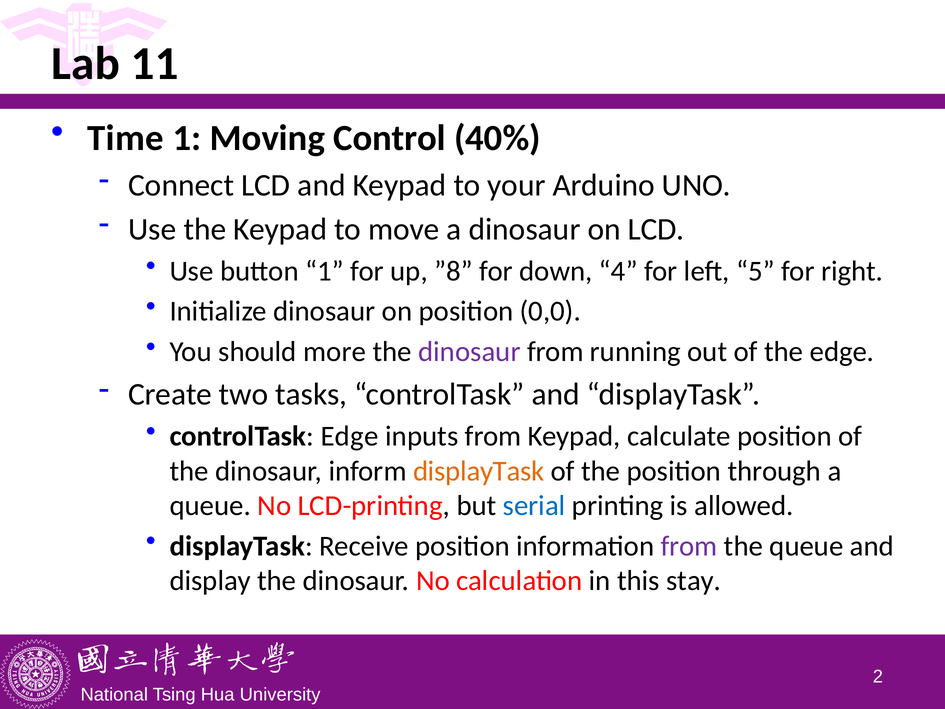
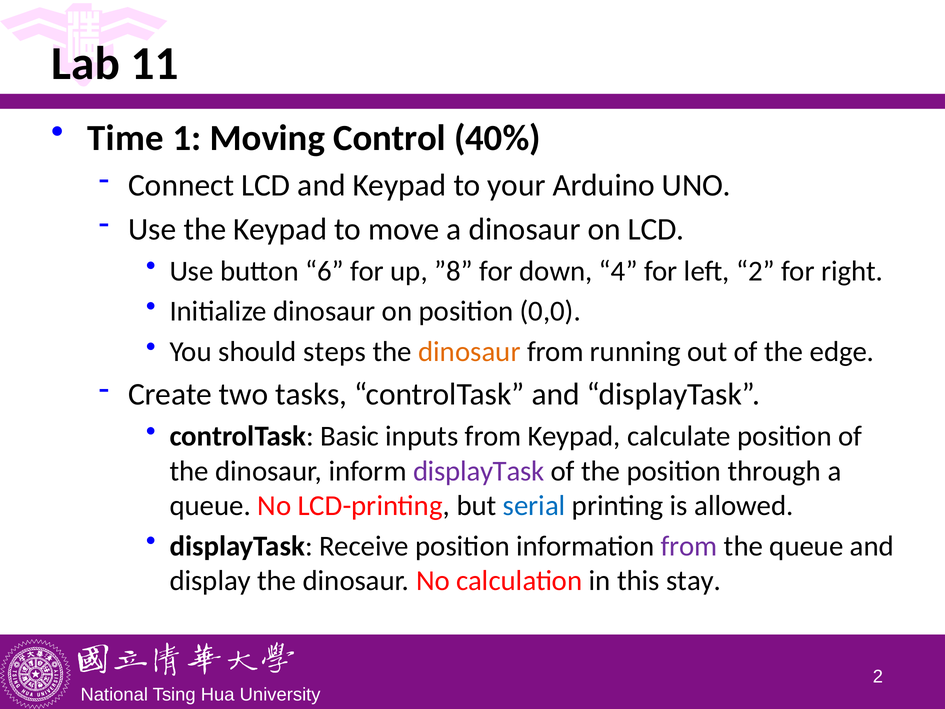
button 1: 1 -> 6 (325, 271)
left 5: 5 -> 2 (755, 271)
more: more -> steps (335, 352)
dinosaur colour: purple -> orange (469, 352)
controlTask Edge: Edge -> Basic (350, 436)
displayTask colour: orange -> purple (479, 471)
